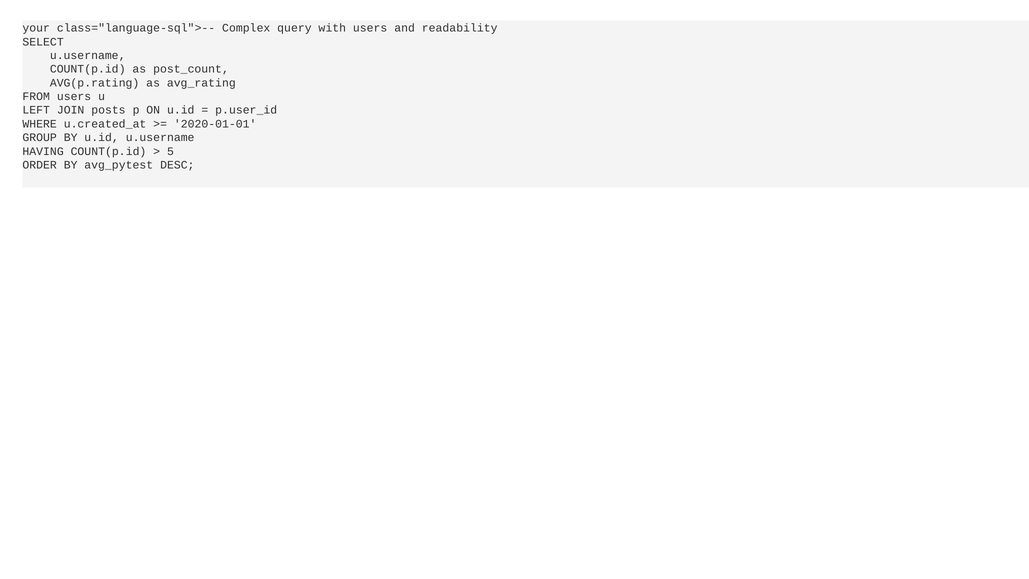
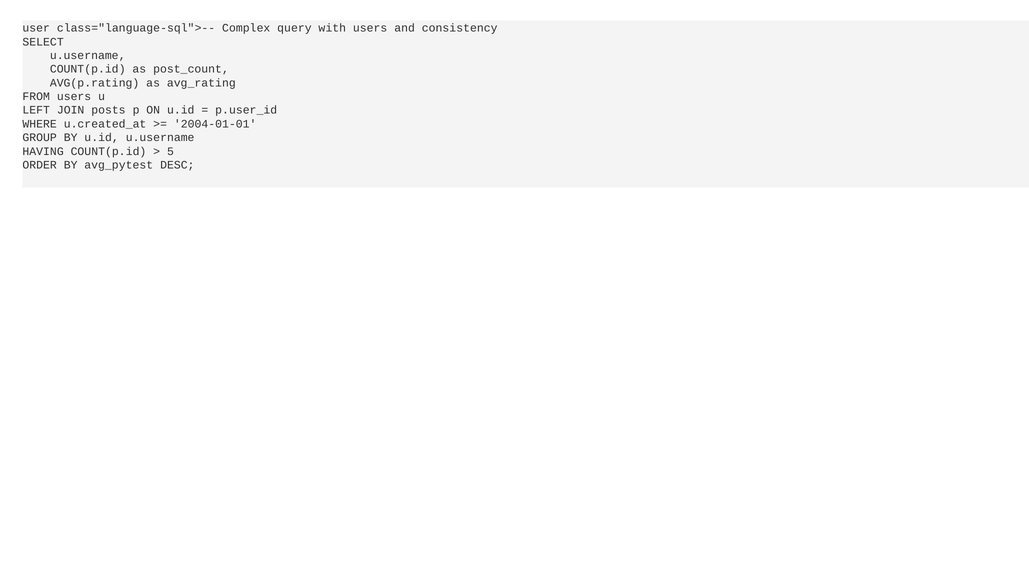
your: your -> user (36, 28)
readability: readability -> consistency (460, 28)
2020-01-01: 2020-01-01 -> 2004-01-01 (215, 124)
